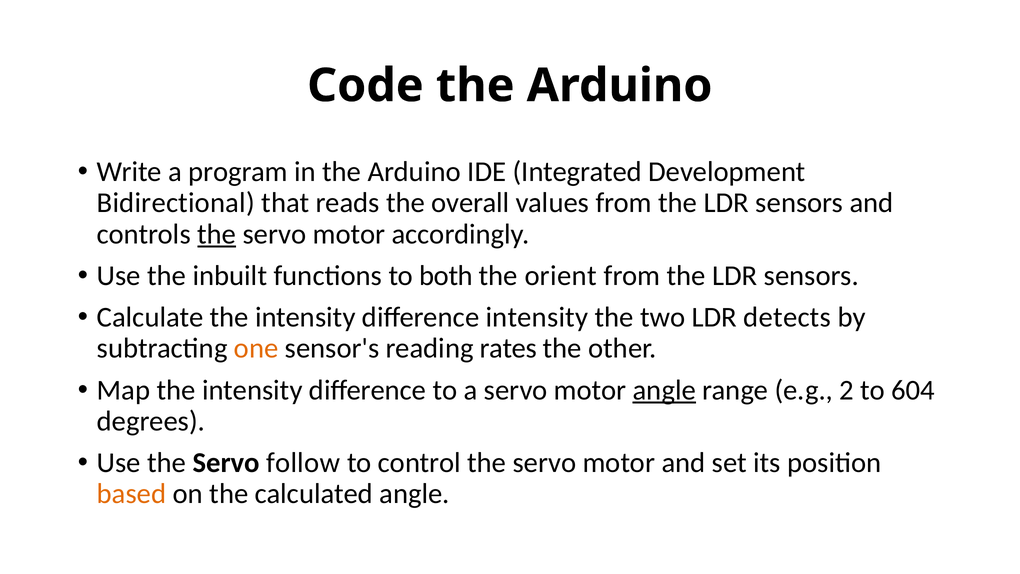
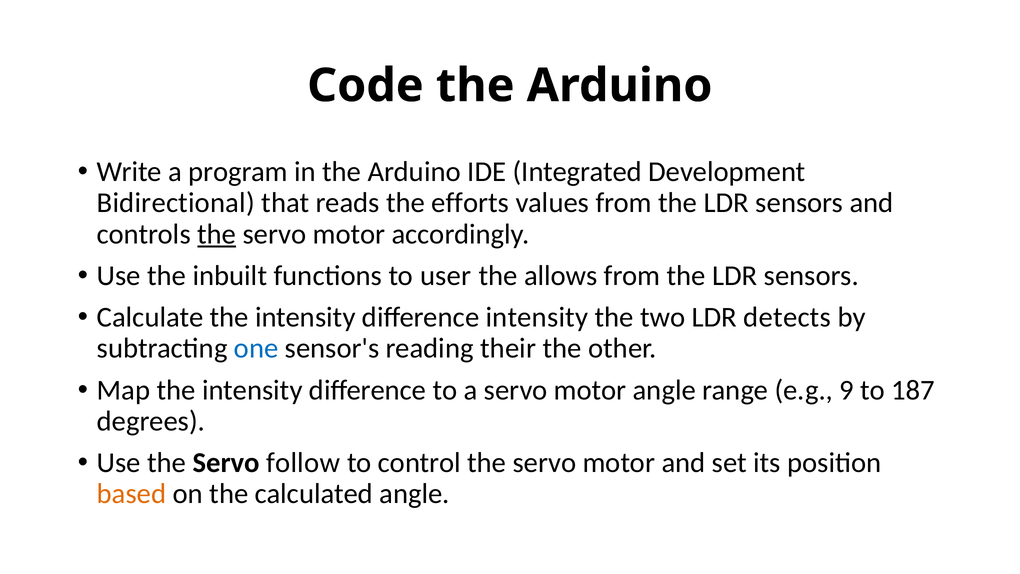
overall: overall -> efforts (470, 203)
both: both -> user (446, 276)
orient: orient -> allows (561, 276)
one colour: orange -> blue (256, 348)
rates: rates -> their (508, 348)
angle underline: present -> none (664, 390)
2: 2 -> 9 (847, 390)
604: 604 -> 187 (913, 390)
